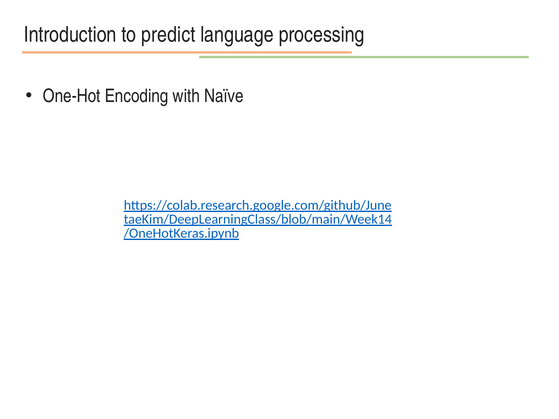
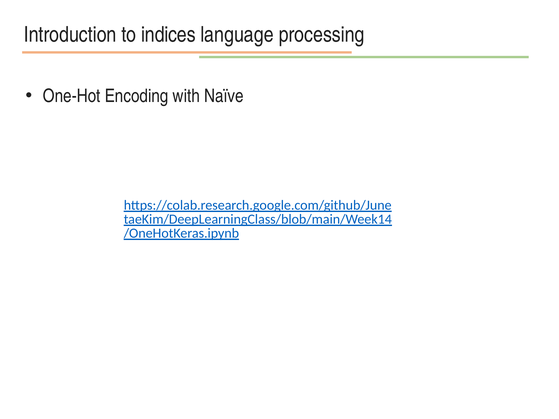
predict: predict -> indices (168, 35)
